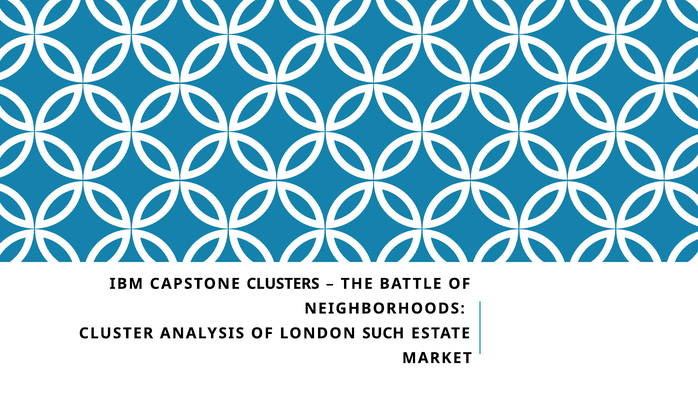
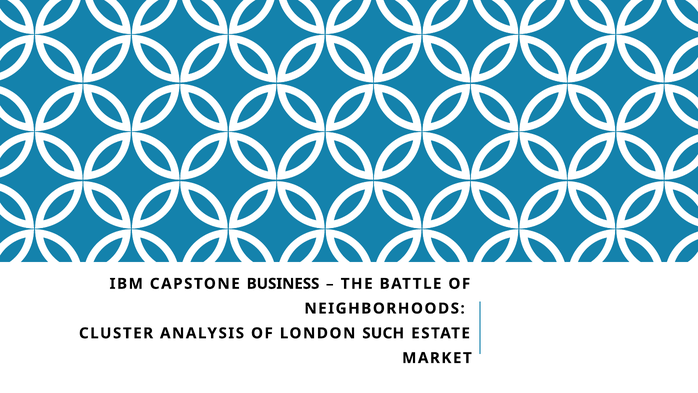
CLUSTERS: CLUSTERS -> BUSINESS (283, 283)
